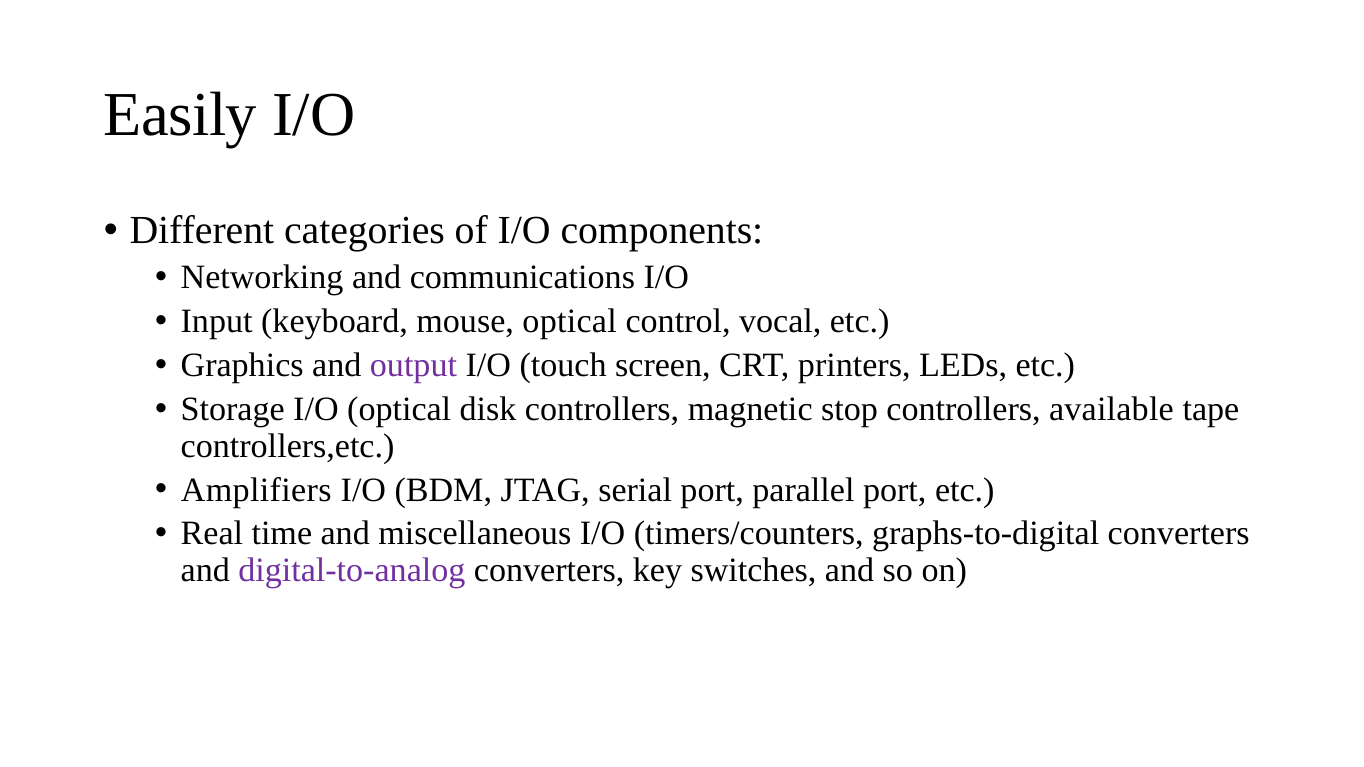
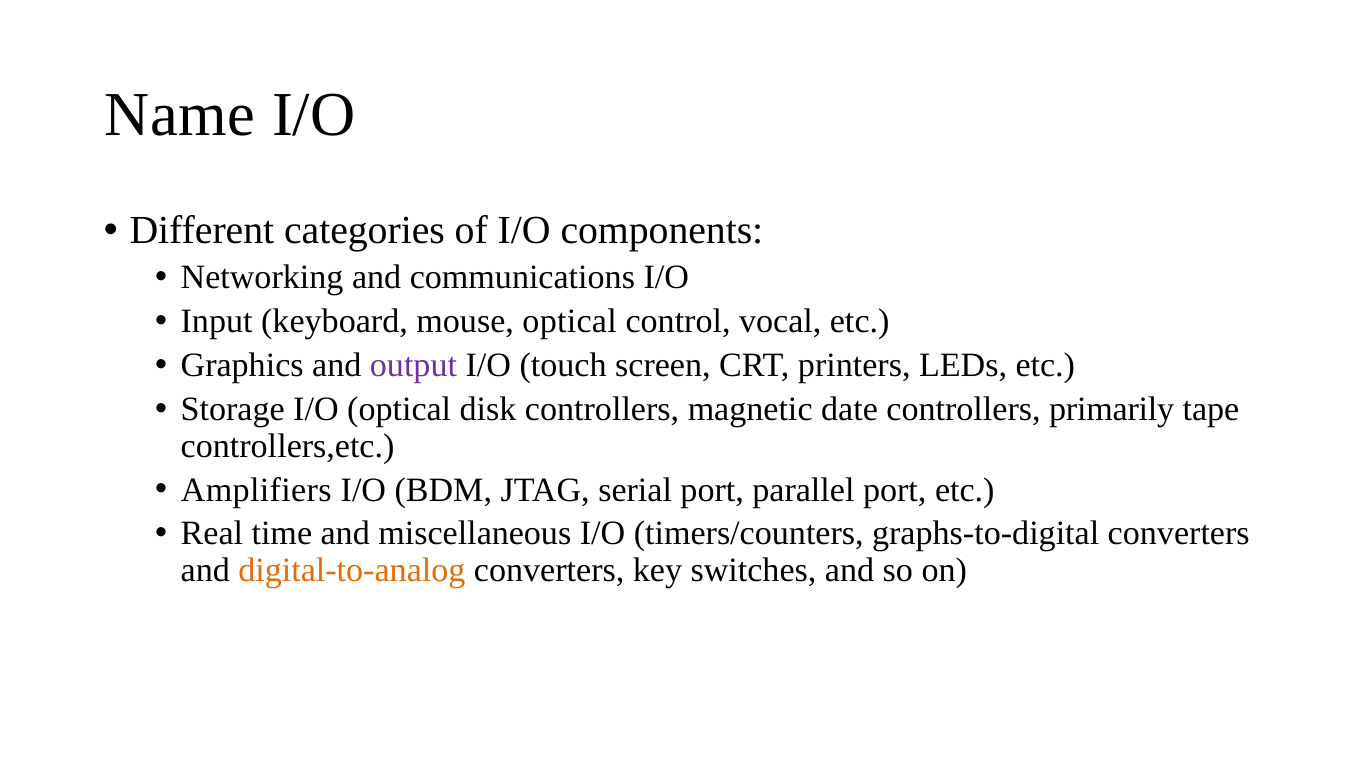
Easily: Easily -> Name (180, 115)
stop: stop -> date (850, 409)
available: available -> primarily (1112, 409)
digital-to-analog colour: purple -> orange (352, 571)
